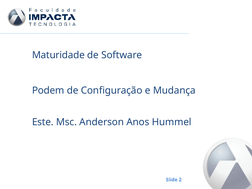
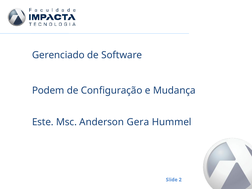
Maturidade: Maturidade -> Gerenciado (58, 55)
Anos: Anos -> Gera (138, 122)
